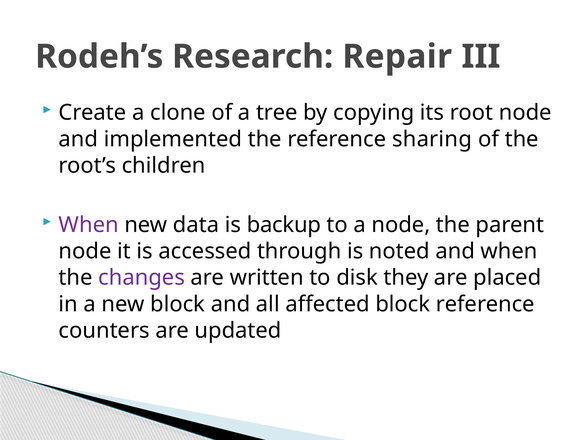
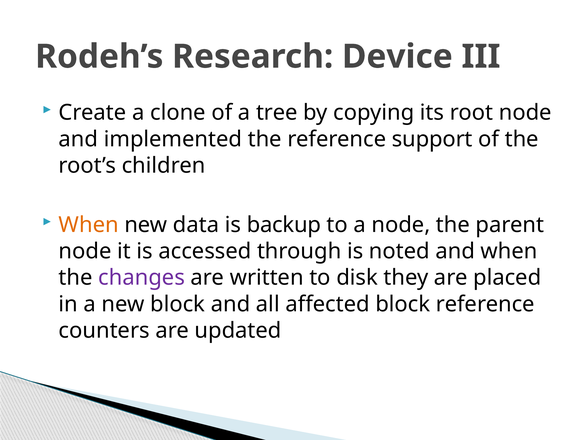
Repair: Repair -> Device (397, 57)
sharing: sharing -> support (432, 139)
When colour: purple -> orange (89, 225)
